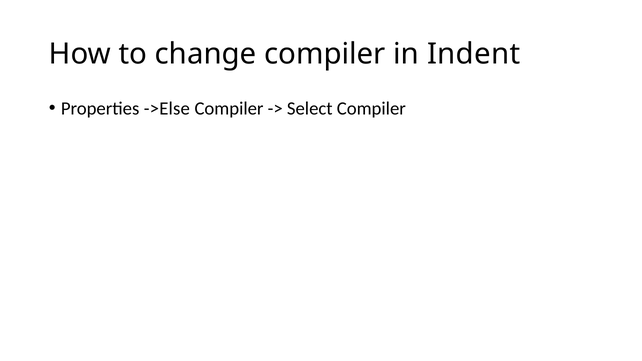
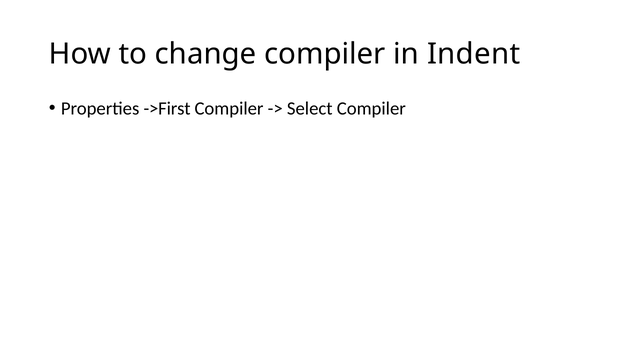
->Else: ->Else -> ->First (167, 109)
